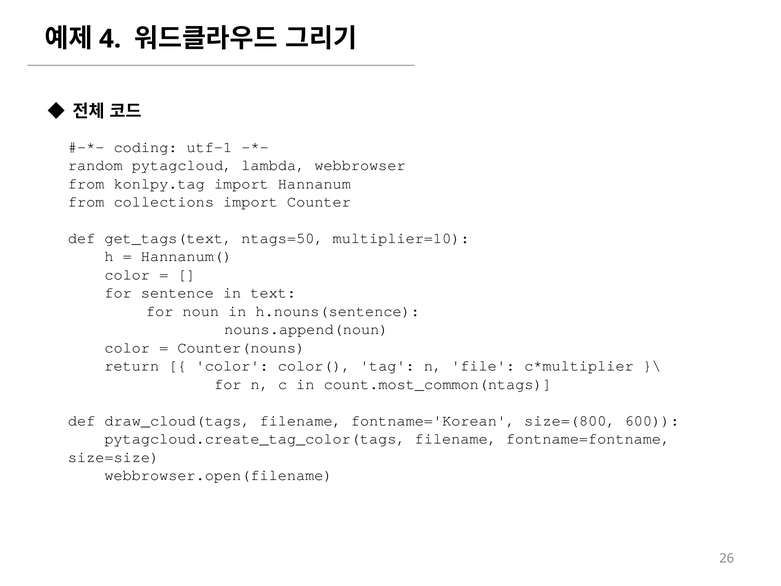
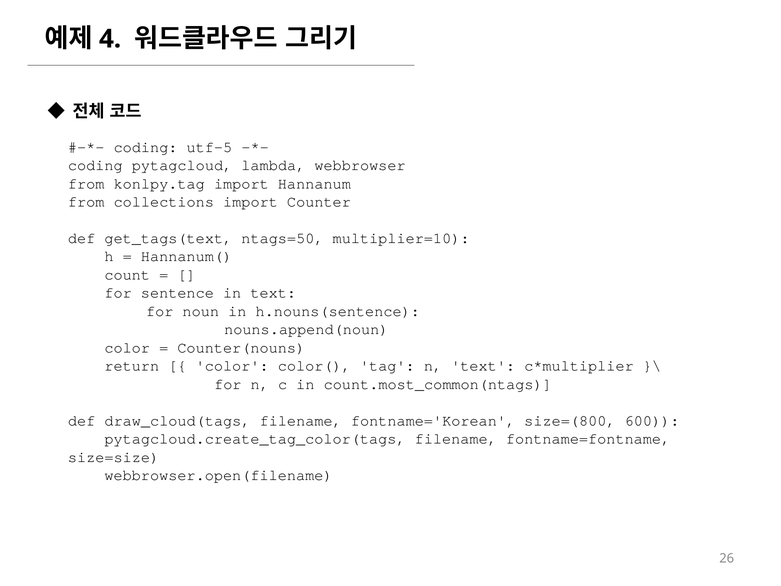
utf-1: utf-1 -> utf-5 (209, 147)
random: random -> coding (95, 165)
color: color -> count (127, 275)
n file: file -> text (483, 366)
